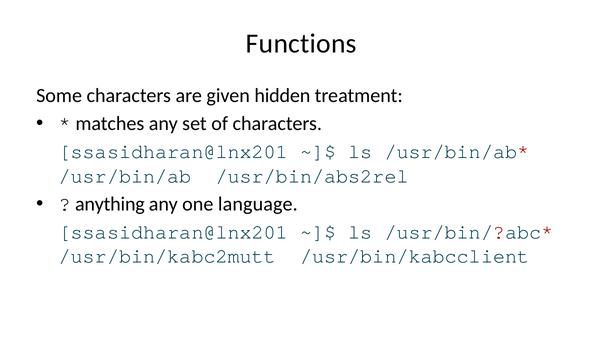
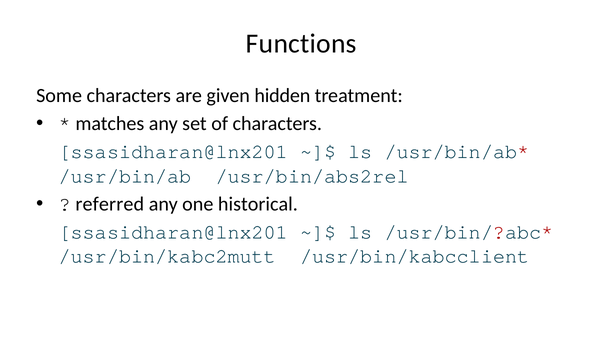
anything: anything -> referred (110, 204)
language: language -> historical (258, 204)
